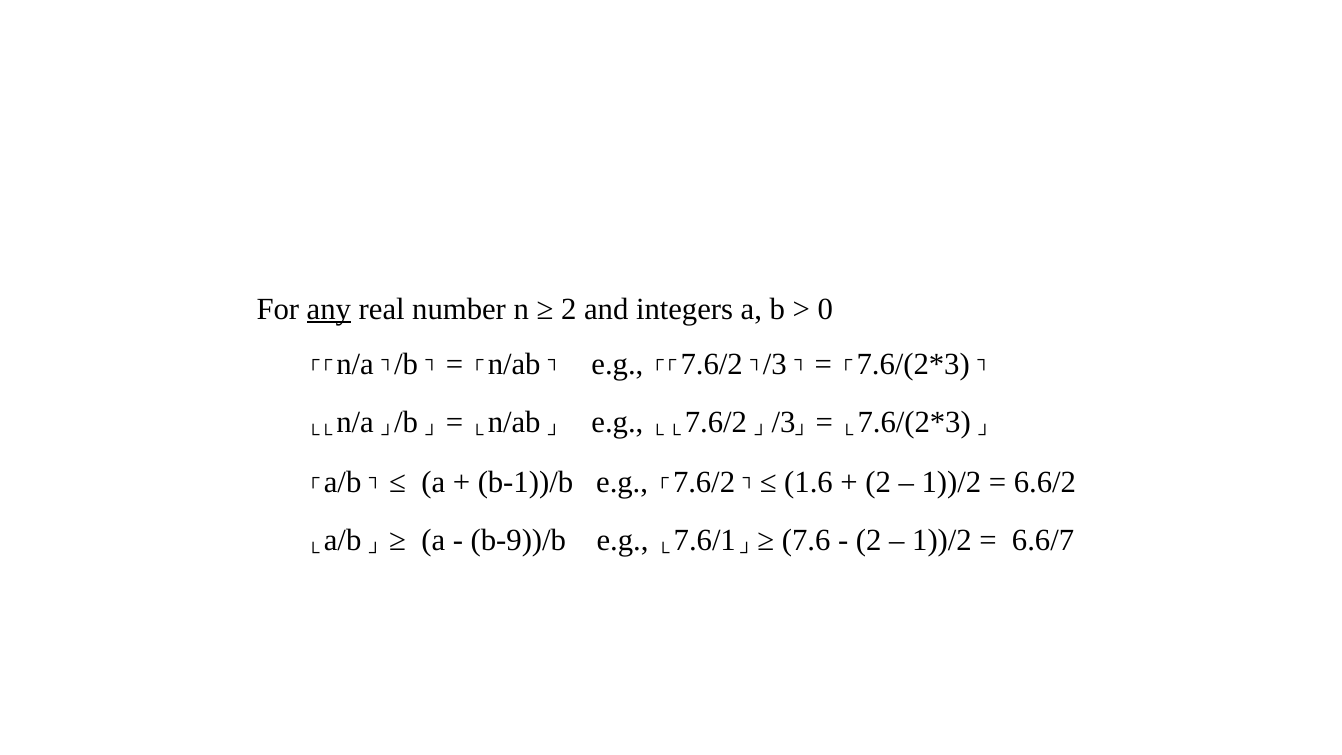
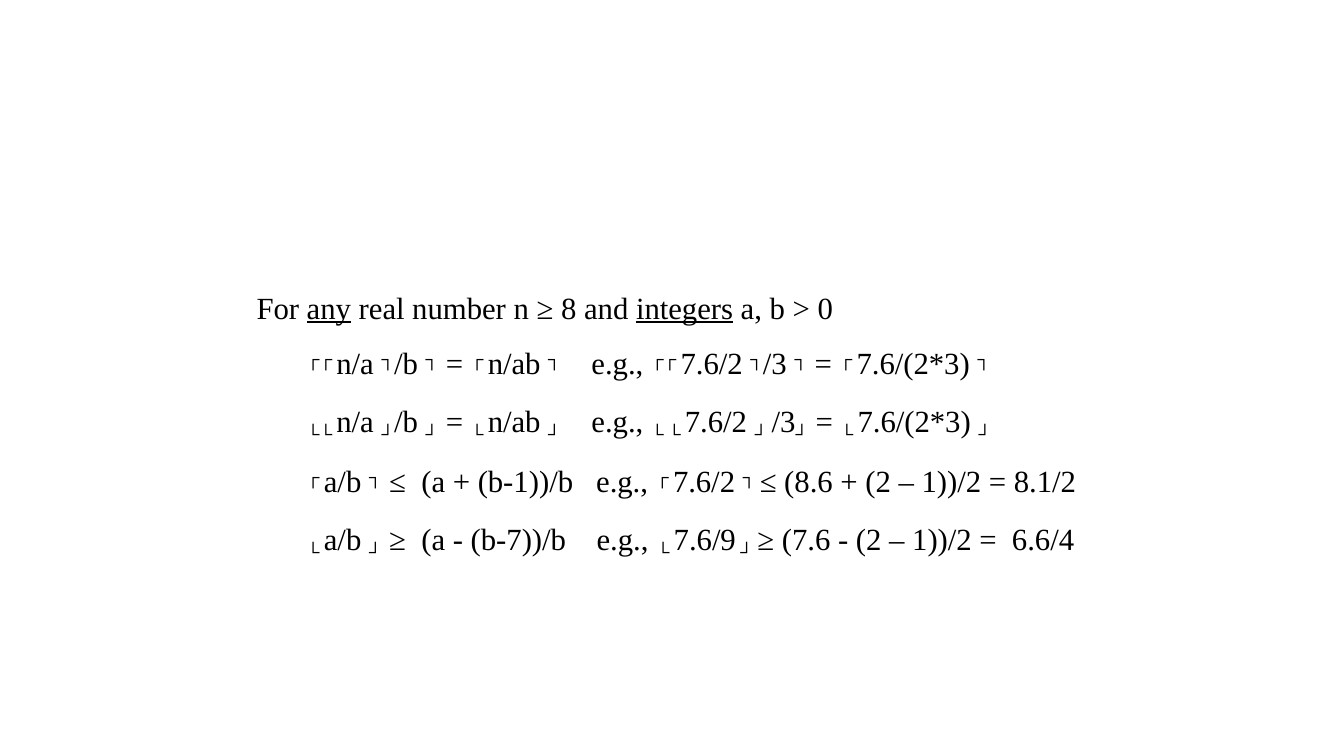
2: 2 -> 8 (569, 309)
integers underline: none -> present (685, 309)
1.6: 1.6 -> 8.6 (809, 483)
6.6/2: 6.6/2 -> 8.1/2 (1045, 483)
b-9))/b: b-9))/b -> b-7))/b (518, 540)
7.6/1: 7.6/1 -> 7.6/9 (705, 540)
6.6/7: 6.6/7 -> 6.6/4 (1043, 540)
